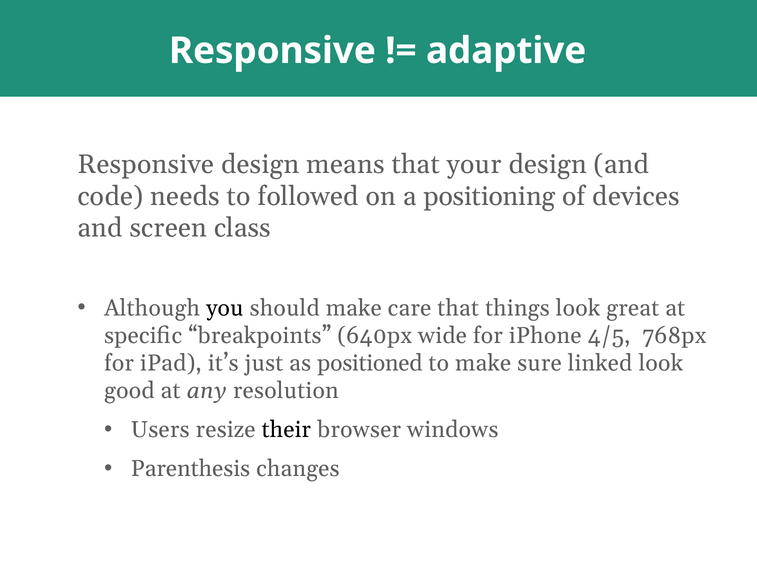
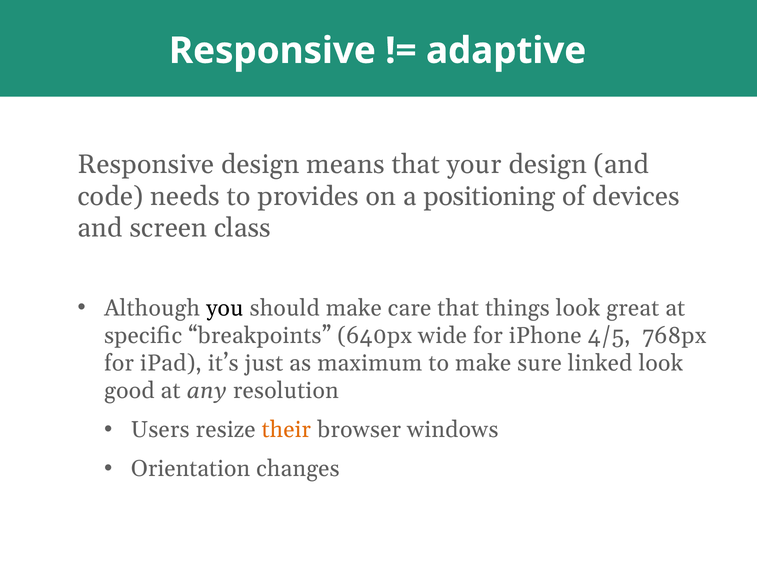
followed: followed -> provides (308, 196)
positioned: positioned -> maximum (370, 363)
their colour: black -> orange (286, 430)
Parenthesis: Parenthesis -> Orientation (190, 468)
